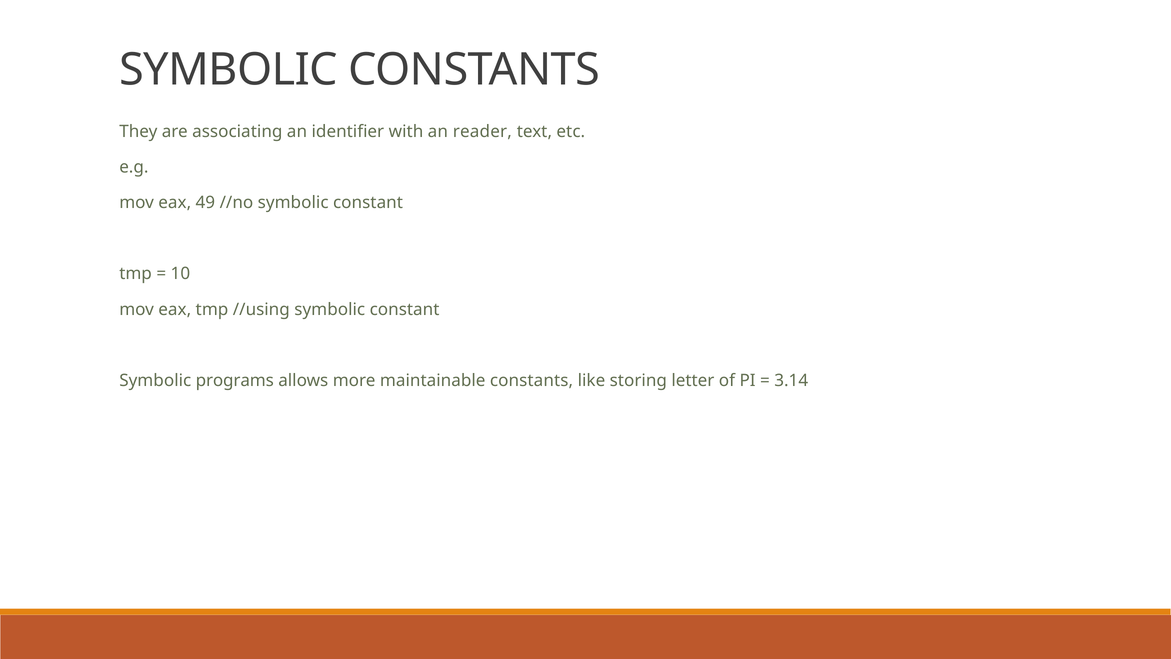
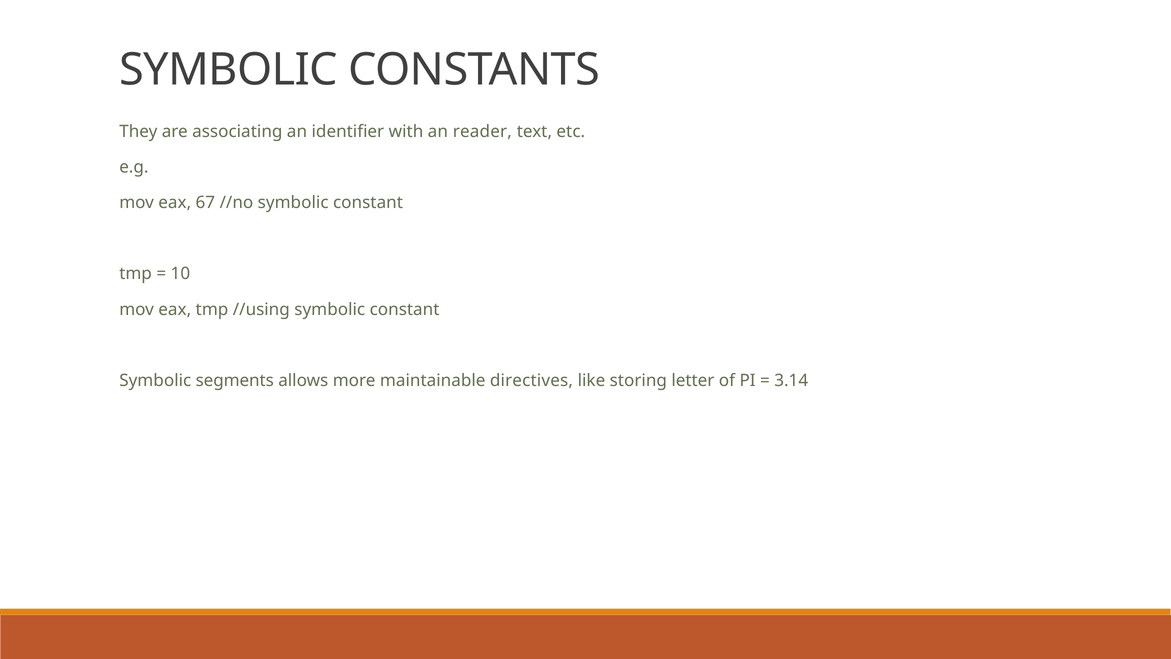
49: 49 -> 67 (205, 203)
programs: programs -> segments (235, 380)
maintainable constants: constants -> directives (531, 380)
